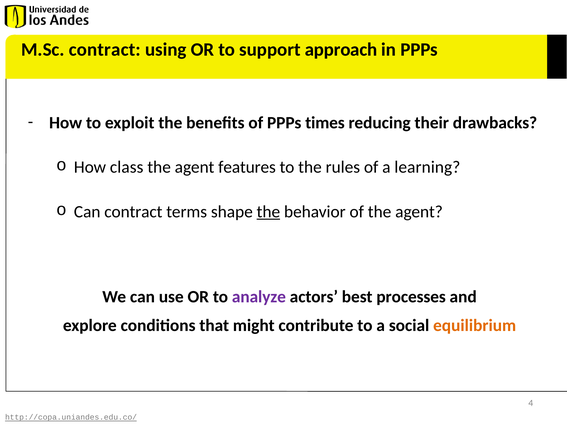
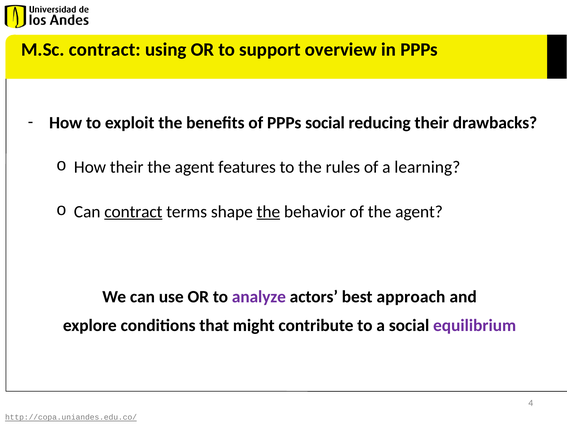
approach: approach -> overview (341, 50)
PPPs times: times -> social (325, 123)
How class: class -> their (127, 167)
contract underline: none -> present (133, 212)
processes: processes -> approach (411, 297)
equilibrium colour: orange -> purple (475, 325)
